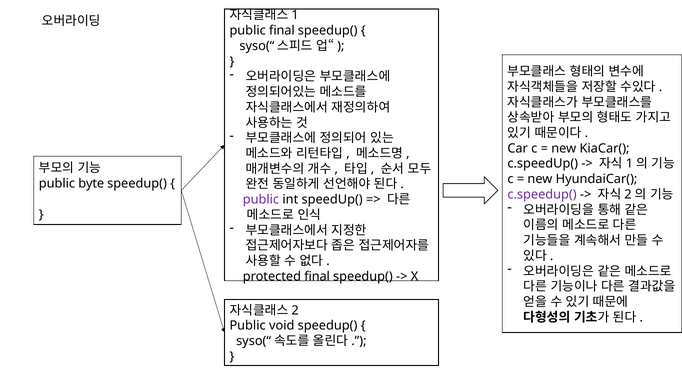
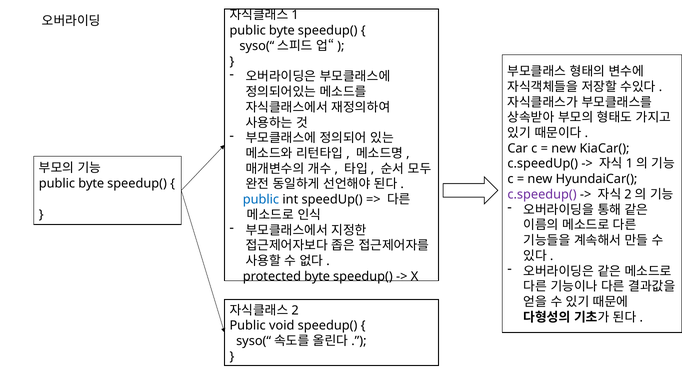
final: final -> byte (282, 31)
public colour: purple -> blue (261, 199)
protected final: final -> byte (317, 276)
